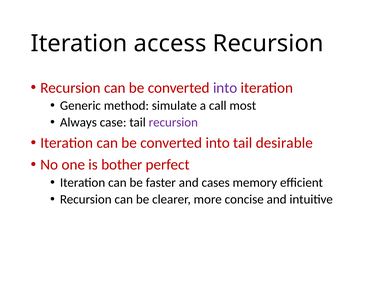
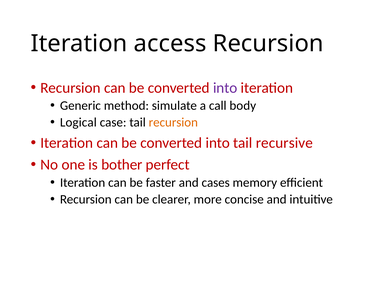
most: most -> body (243, 106)
Always: Always -> Logical (78, 123)
recursion colour: purple -> orange (173, 123)
desirable: desirable -> recursive (284, 143)
